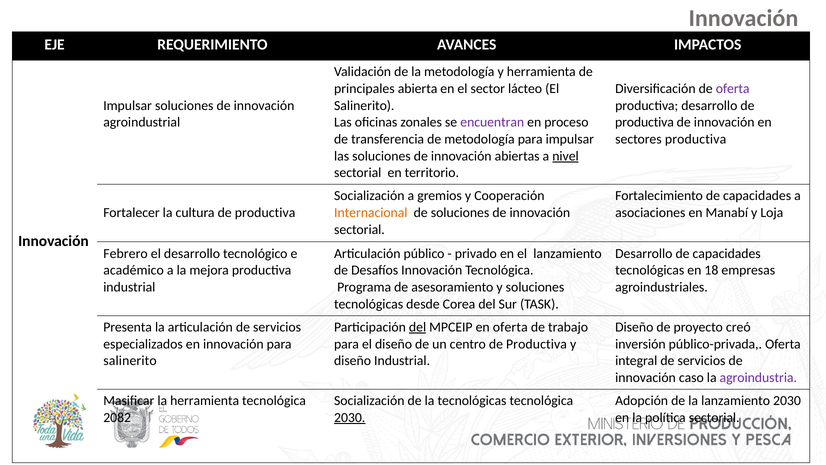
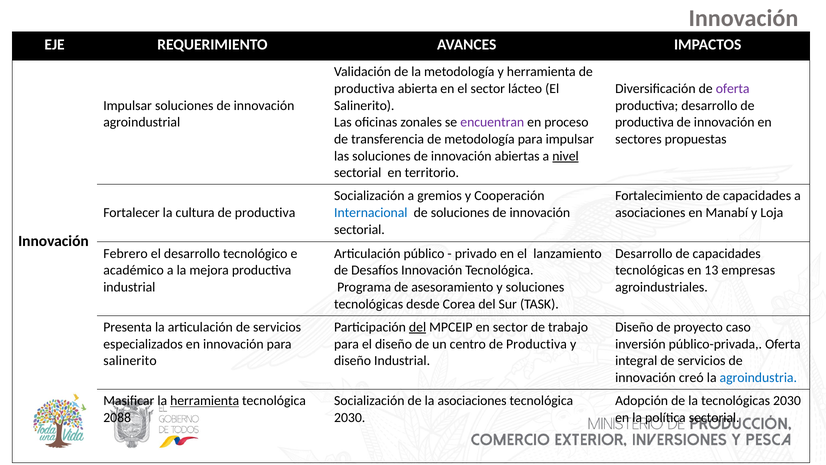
principales: principales -> productiva (364, 89)
sectores productiva: productiva -> propuestas (696, 139)
Internacional colour: orange -> blue (371, 213)
18: 18 -> 13 (711, 270)
en oferta: oferta -> sector (510, 327)
creó: creó -> caso (738, 327)
caso: caso -> creó (691, 377)
agroindustria colour: purple -> blue (758, 377)
herramienta underline: none -> present (205, 400)
la tecnológicas: tecnológicas -> asociaciones (472, 400)
la lanzamiento: lanzamiento -> tecnológicas (736, 400)
2082: 2082 -> 2088 (117, 417)
2030 underline: present -> none (350, 417)
